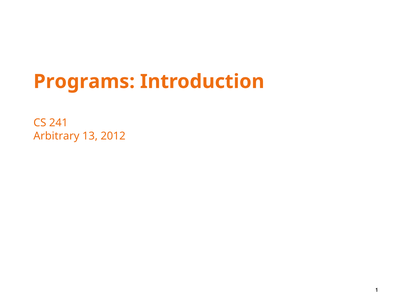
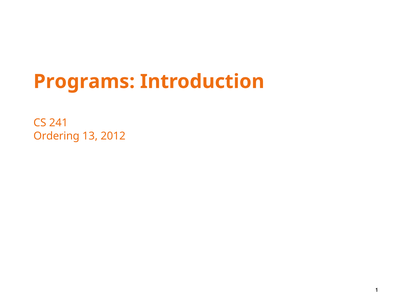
Arbitrary: Arbitrary -> Ordering (56, 136)
